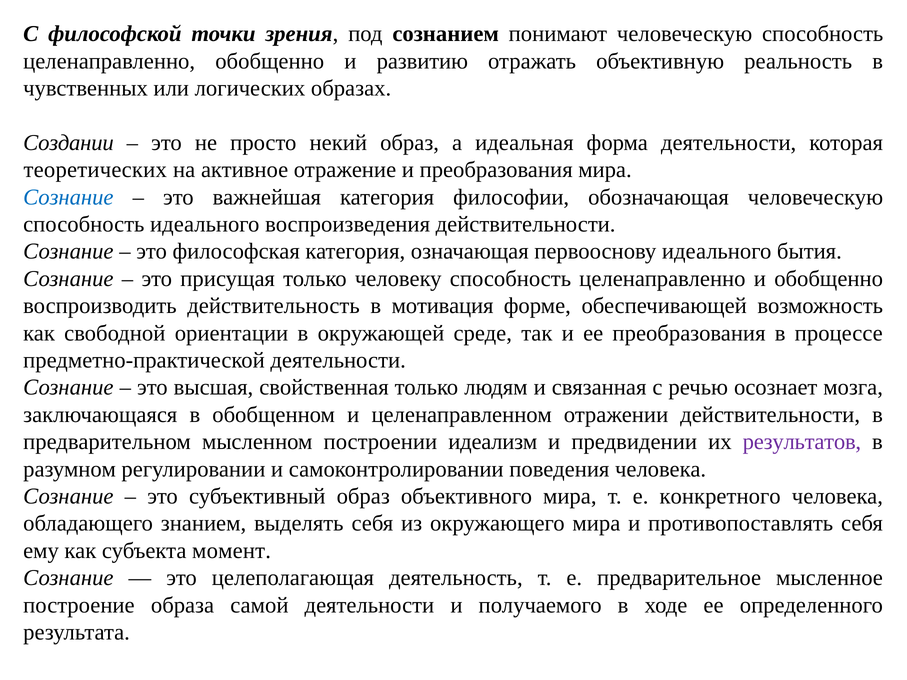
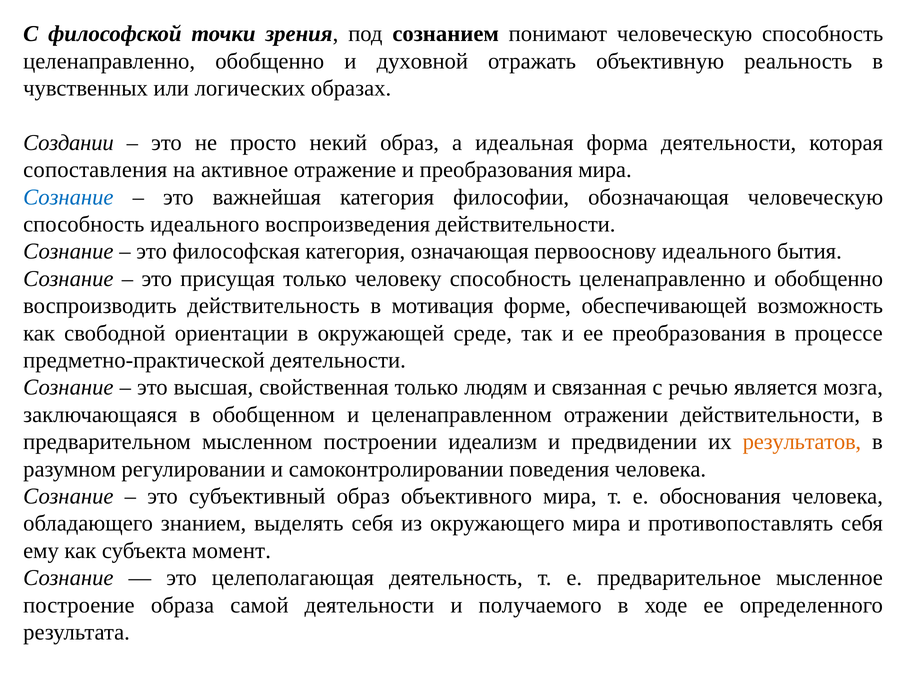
развитию: развитию -> духовной (422, 61)
теоретических: теоретических -> сопоставления (95, 170)
осознает: осознает -> является (776, 388)
результатов colour: purple -> orange (802, 442)
конкретного: конкретного -> обоснования (720, 496)
